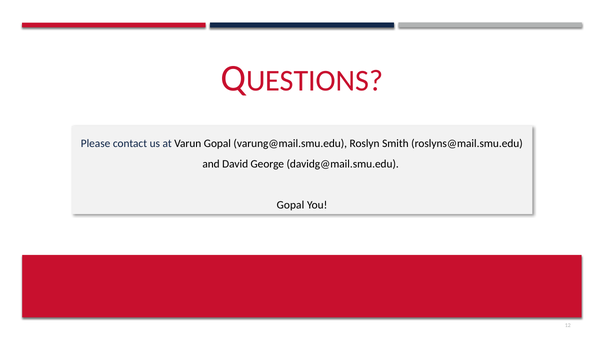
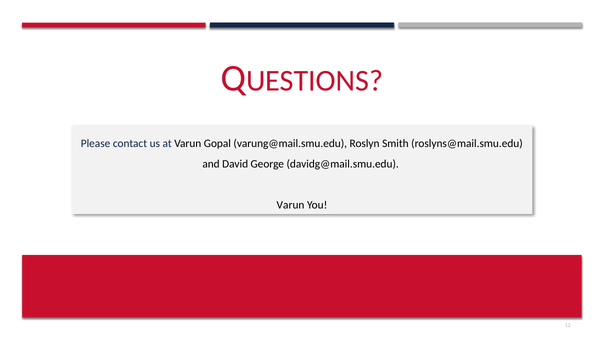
Gopal: Gopal -> Varun (291, 205)
